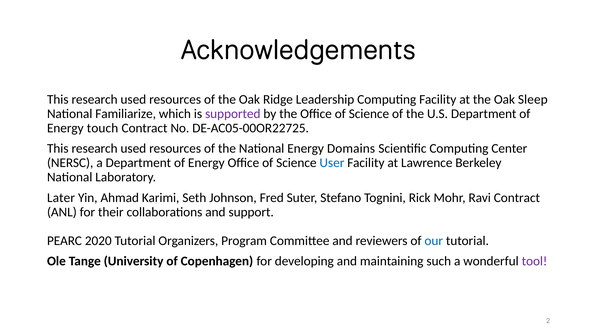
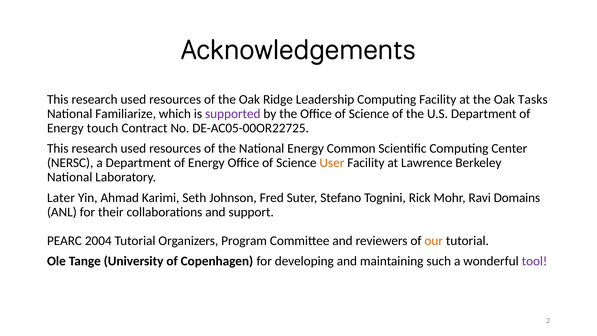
Sleep: Sleep -> Tasks (533, 99)
Domains: Domains -> Common (351, 149)
User colour: blue -> orange (332, 163)
Ravi Contract: Contract -> Domains (517, 198)
2020: 2020 -> 2004 (98, 241)
our colour: blue -> orange (434, 241)
